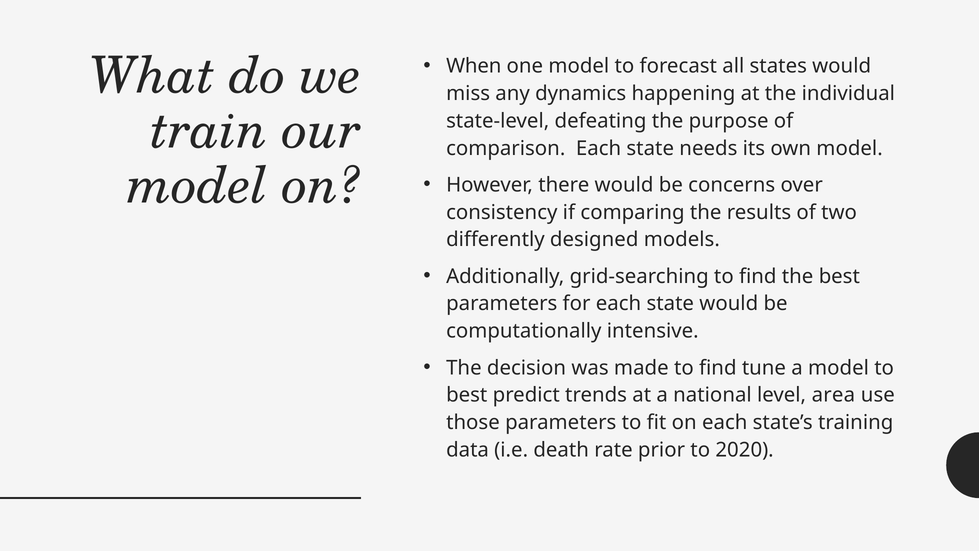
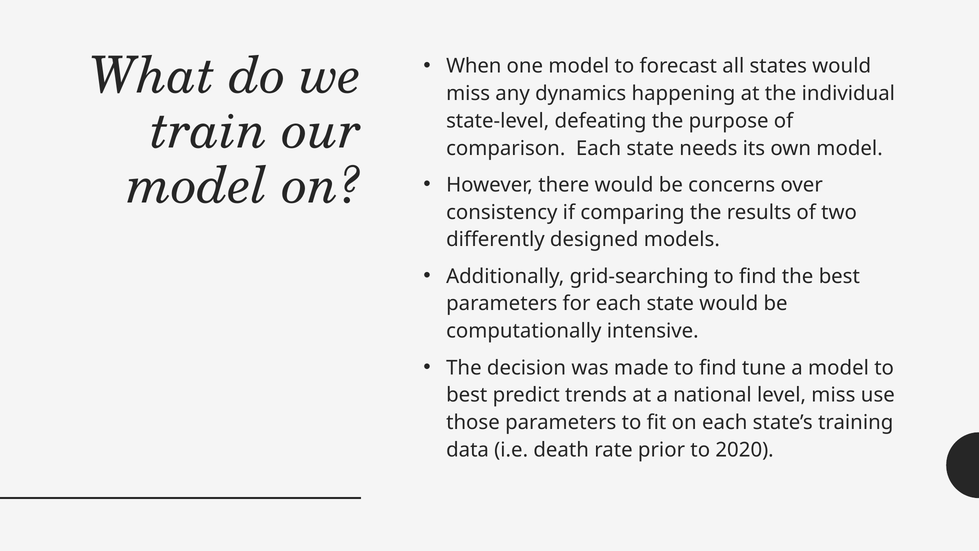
level area: area -> miss (833, 395)
